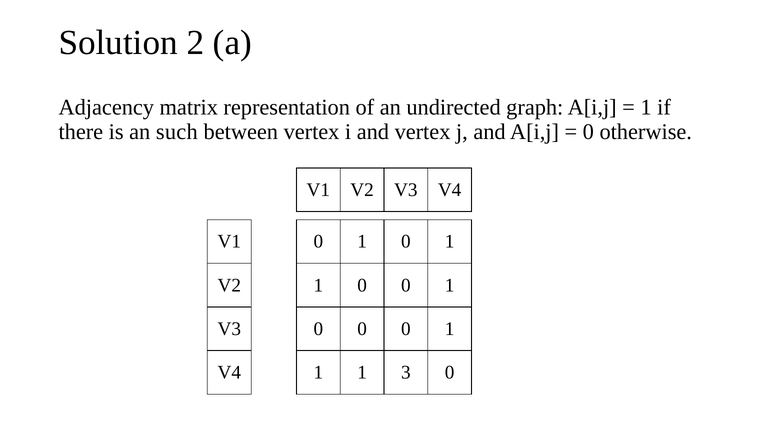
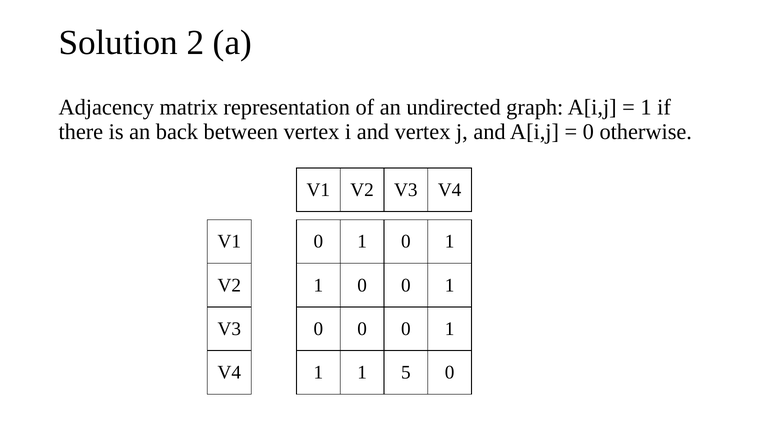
such: such -> back (177, 132)
3: 3 -> 5 (406, 372)
